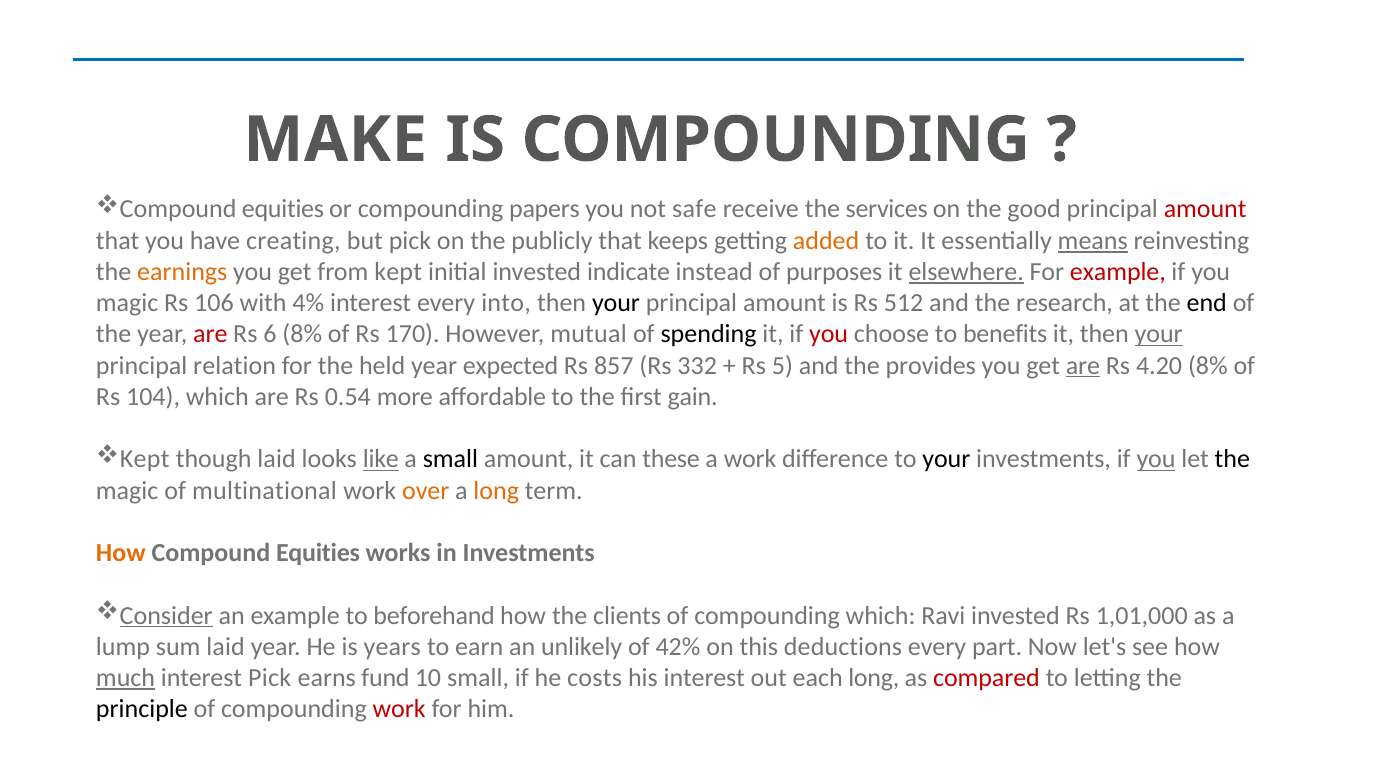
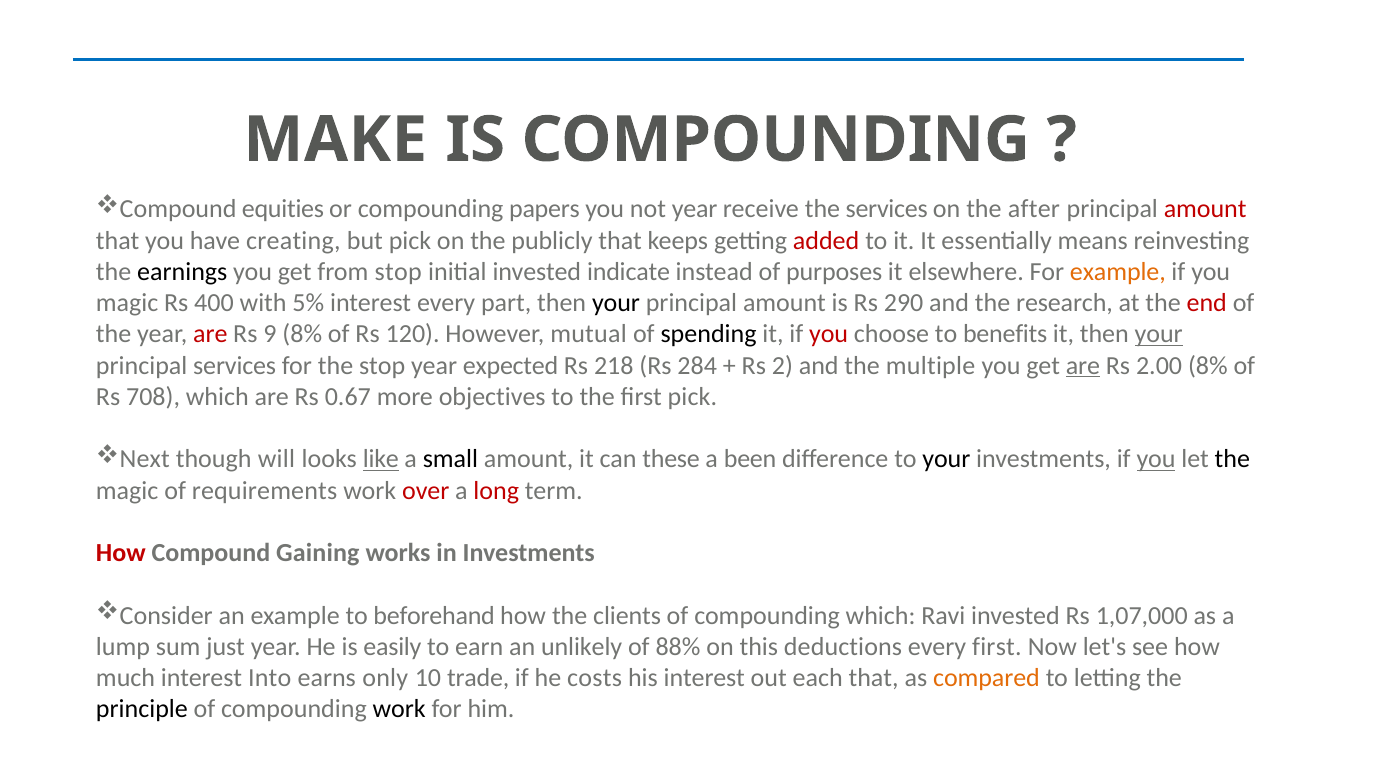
not safe: safe -> year (695, 209)
good: good -> after (1034, 209)
added colour: orange -> red (826, 241)
means underline: present -> none (1093, 241)
earnings colour: orange -> black (182, 272)
from kept: kept -> stop (398, 272)
elsewhere underline: present -> none (966, 272)
example colour: red -> orange (1118, 272)
106: 106 -> 400 (214, 303)
4%: 4% -> 5% (308, 303)
into: into -> part (506, 303)
512: 512 -> 290 (904, 303)
end colour: black -> red (1207, 303)
6: 6 -> 9 (270, 334)
170: 170 -> 120 (413, 334)
principal relation: relation -> services (235, 365)
the held: held -> stop (382, 365)
857: 857 -> 218 (614, 365)
332: 332 -> 284 (697, 365)
5: 5 -> 2 (782, 365)
provides: provides -> multiple (931, 365)
4.20: 4.20 -> 2.00 (1159, 365)
104: 104 -> 708 (153, 397)
0.54: 0.54 -> 0.67 (348, 397)
affordable: affordable -> objectives (492, 397)
first gain: gain -> pick (692, 397)
Kept: Kept -> Next (145, 459)
though laid: laid -> will (276, 459)
a work: work -> been (750, 459)
multinational: multinational -> requirements (265, 490)
over colour: orange -> red (426, 490)
long colour: orange -> red (496, 490)
How colour: orange -> red (121, 553)
Equities: Equities -> Gaining (318, 553)
Consider underline: present -> none (166, 615)
1,01,000: 1,01,000 -> 1,07,000 (1142, 615)
sum laid: laid -> just (226, 647)
years: years -> easily (392, 647)
42%: 42% -> 88% (678, 647)
every part: part -> first (997, 647)
much underline: present -> none (126, 678)
interest Pick: Pick -> Into (270, 678)
fund: fund -> only (385, 678)
10 small: small -> trade (478, 678)
each long: long -> that (874, 678)
compared colour: red -> orange (986, 678)
work colour: red -> black (399, 709)
